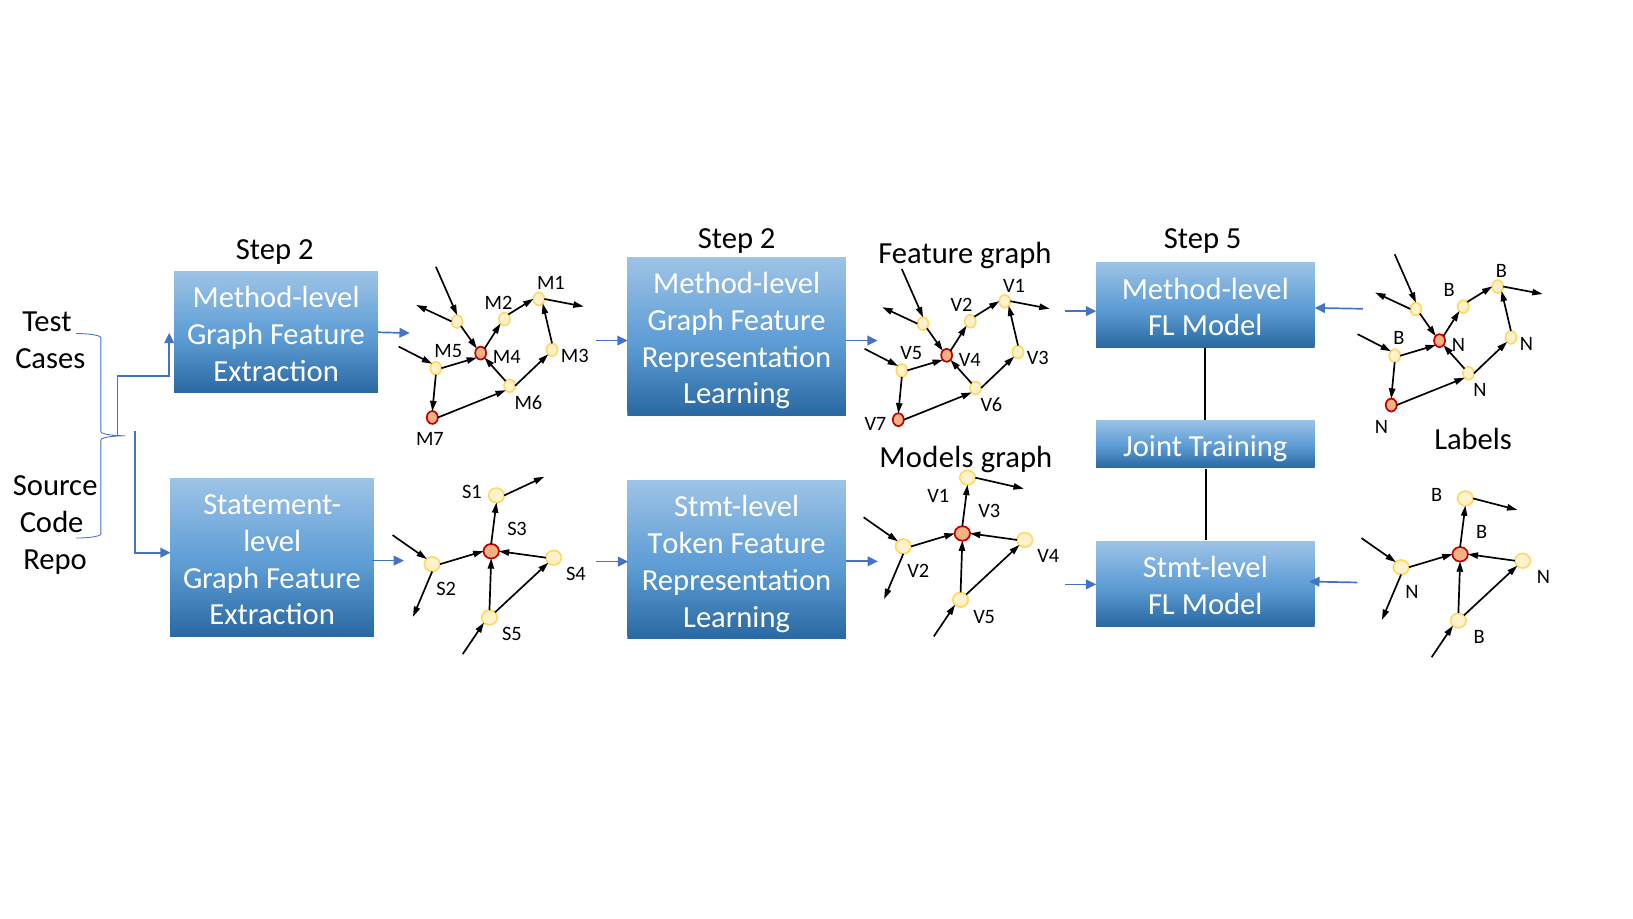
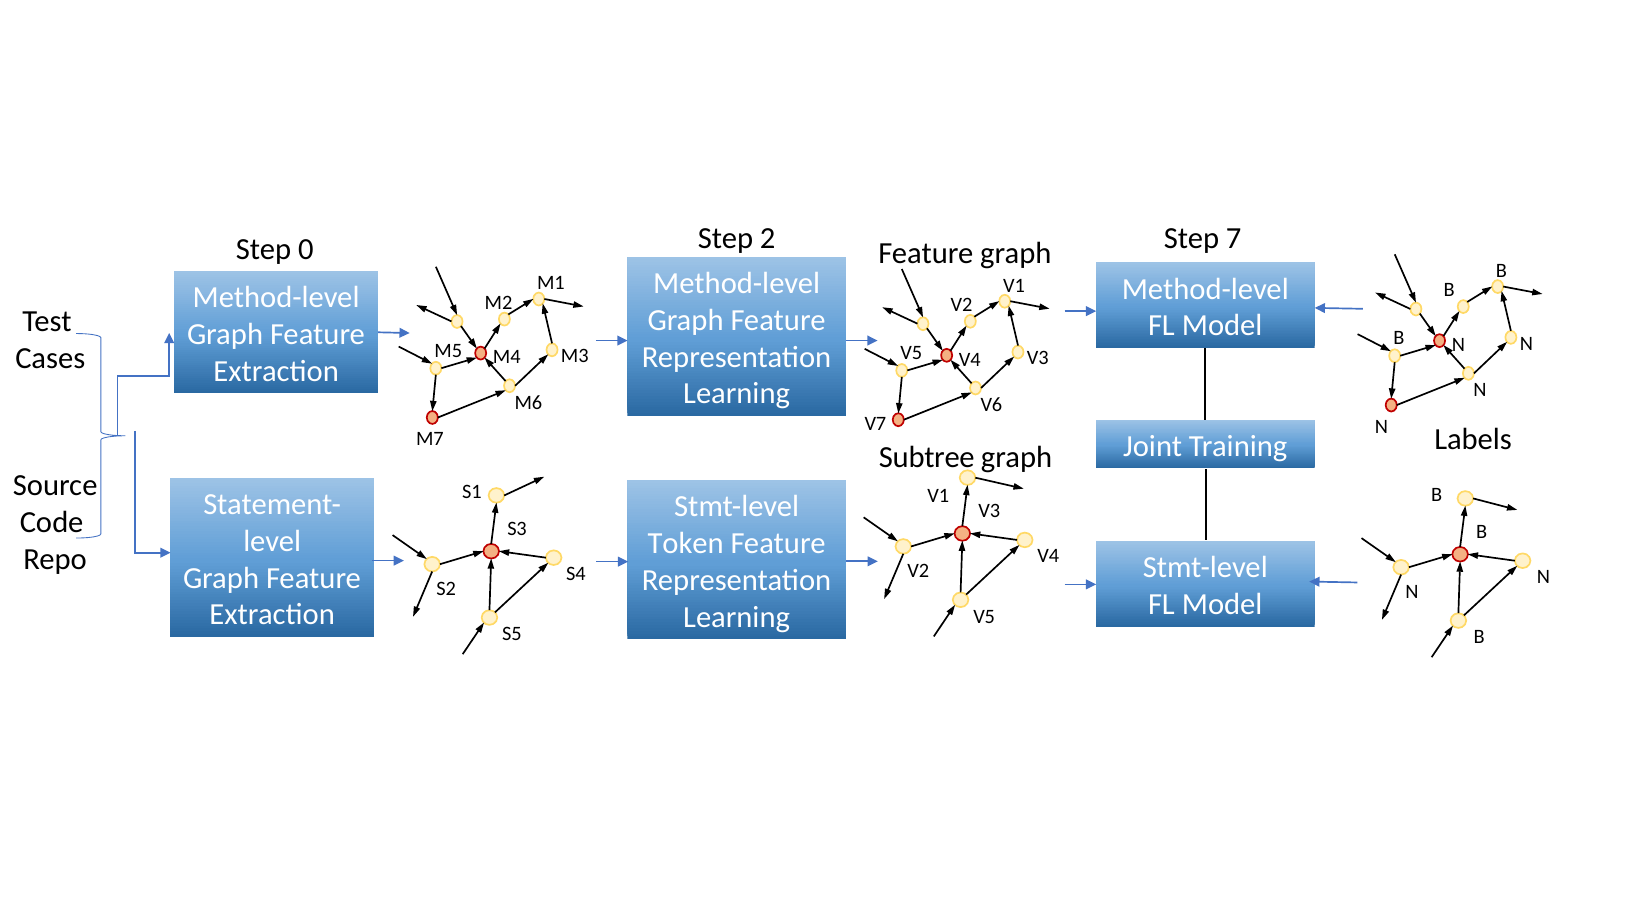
2: 2 -> 0 (306, 249)
5: 5 -> 7 (1234, 239)
Models: Models -> Subtree (927, 457)
